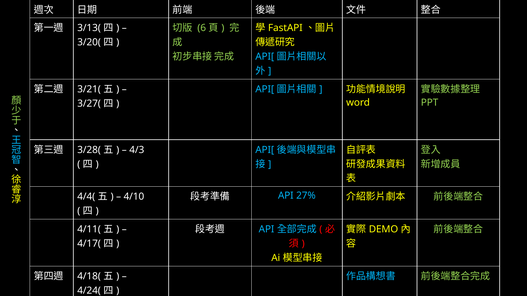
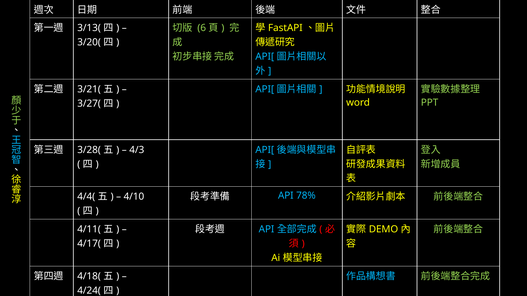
27%: 27% -> 78% (306, 196)
